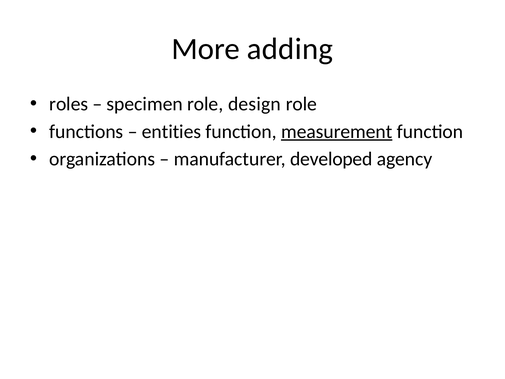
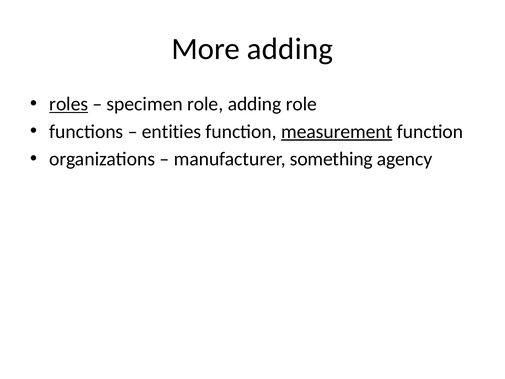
roles underline: none -> present (69, 104)
role design: design -> adding (255, 104)
developed: developed -> something (331, 159)
